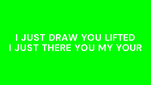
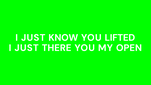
DRAW: DRAW -> KNOW (63, 38)
YOUR: YOUR -> OPEN (129, 48)
